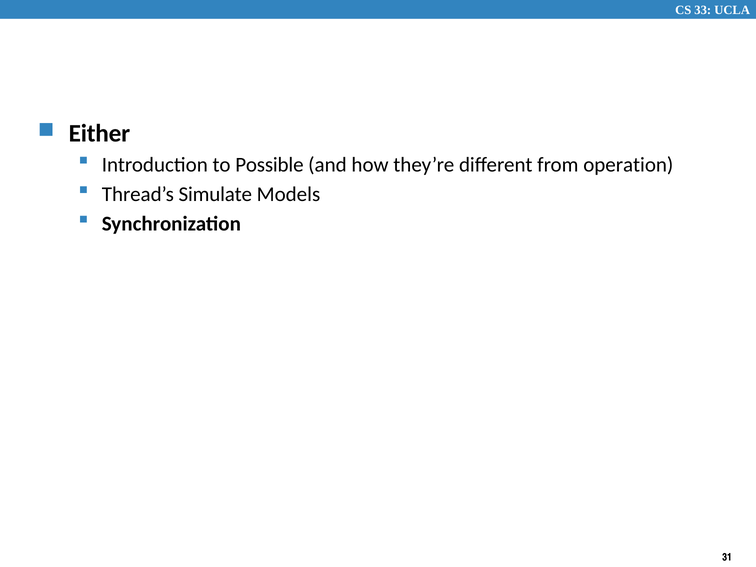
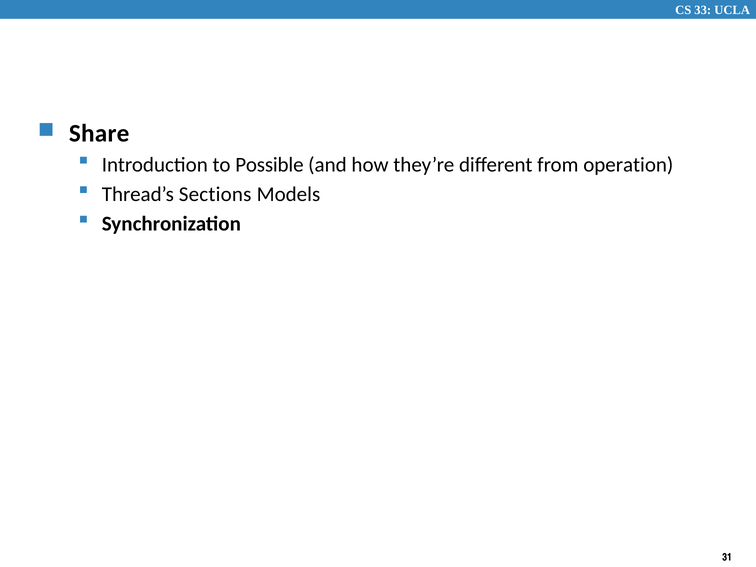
Either: Either -> Share (99, 133)
Simulate: Simulate -> Sections (215, 194)
